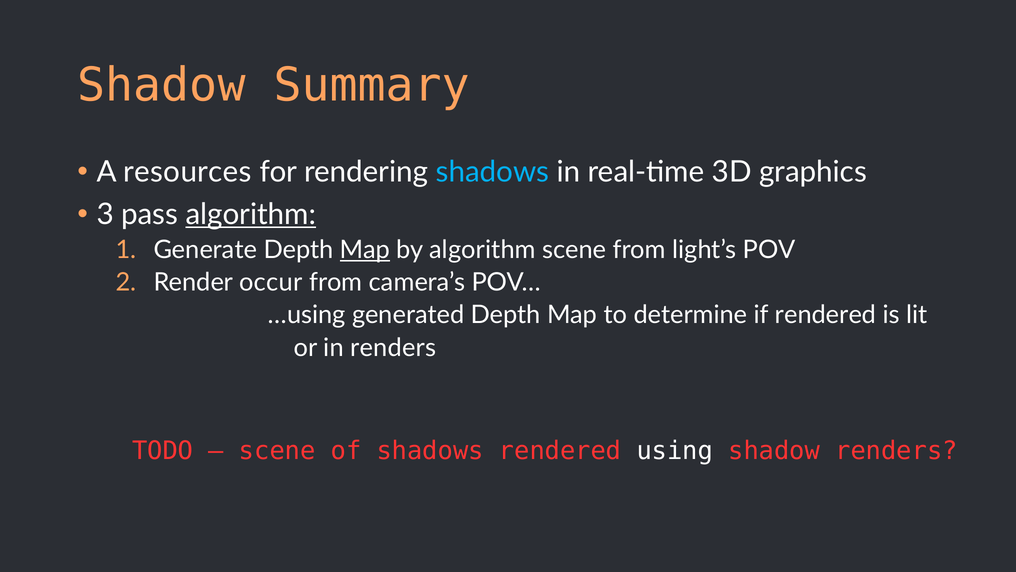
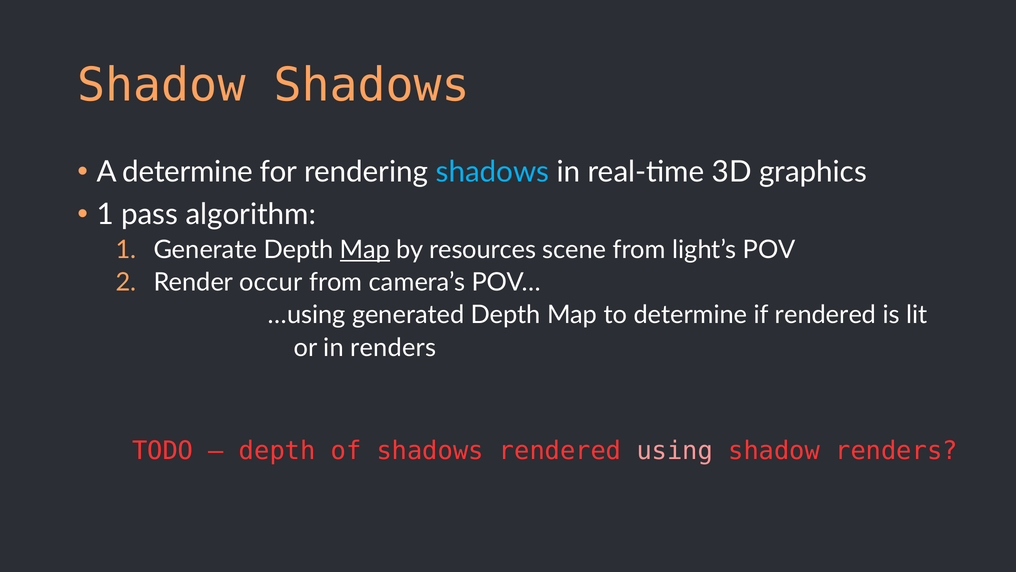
Shadow Summary: Summary -> Shadows (372, 85)
A resources: resources -> determine (188, 172)
3: 3 -> 1 (105, 214)
algorithm underline: present -> none (251, 214)
by algorithm: algorithm -> resources (483, 249)
scene: scene -> depth (277, 451)
using colour: white -> pink (675, 451)
